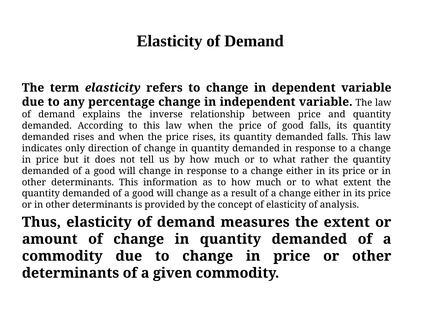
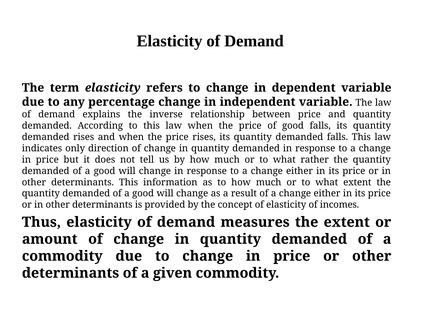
analysis: analysis -> incomes (340, 205)
